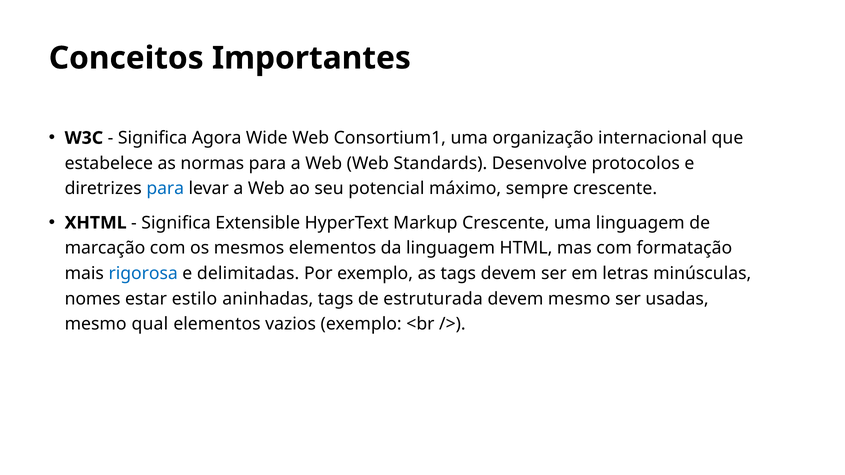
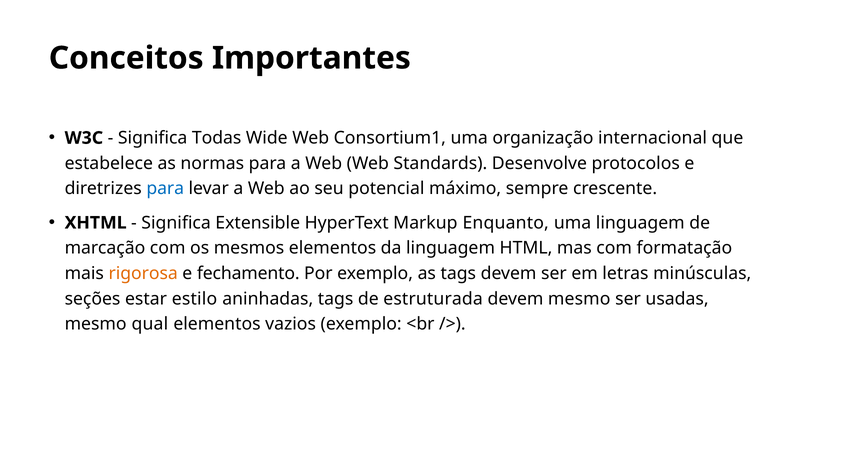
Agora: Agora -> Todas (217, 138)
Markup Crescente: Crescente -> Enquanto (506, 223)
rigorosa colour: blue -> orange (143, 274)
delimitadas: delimitadas -> fechamento (248, 274)
nomes: nomes -> seções (93, 299)
